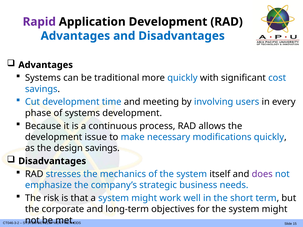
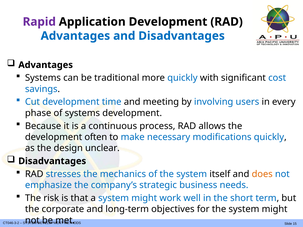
issue: issue -> often (96, 137)
design savings: savings -> unclear (102, 148)
does colour: purple -> orange (262, 174)
